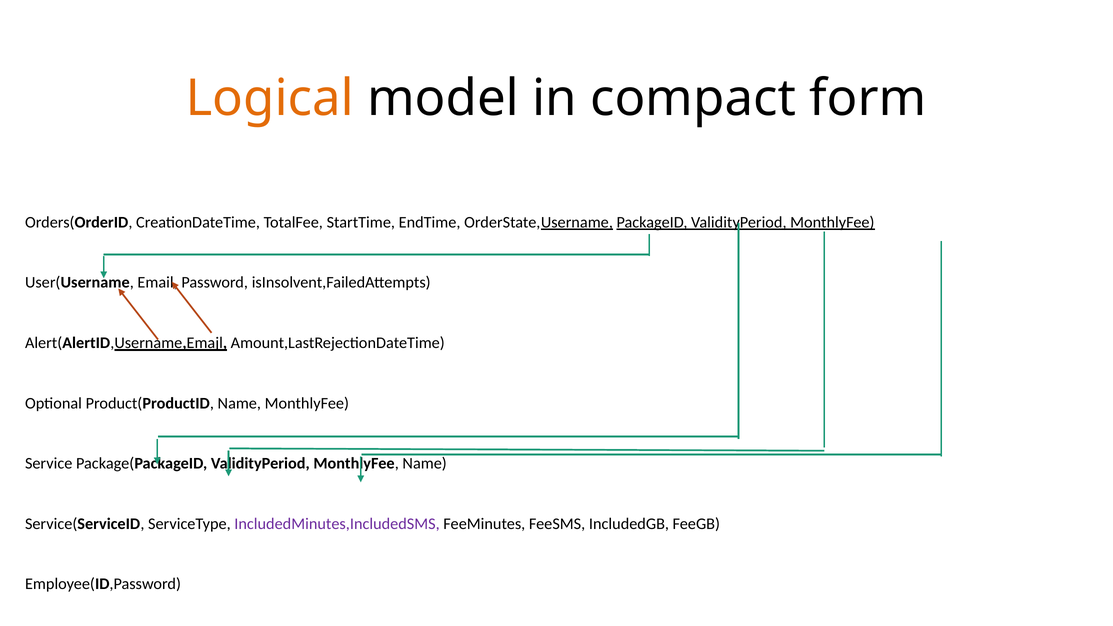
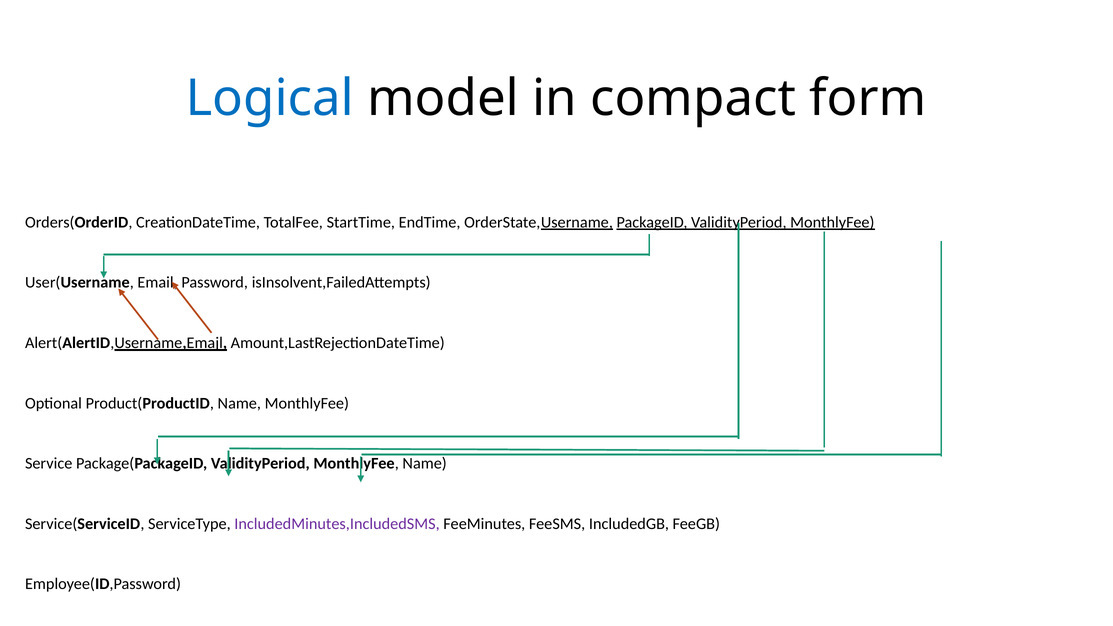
Logical colour: orange -> blue (270, 98)
